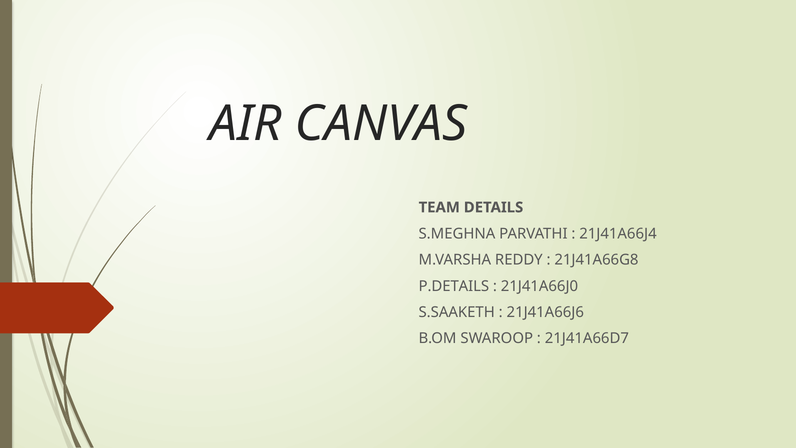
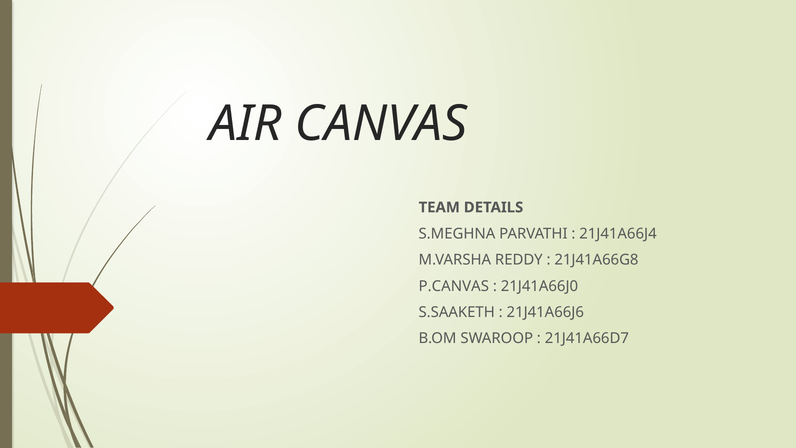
P.DETAILS: P.DETAILS -> P.CANVAS (454, 286)
